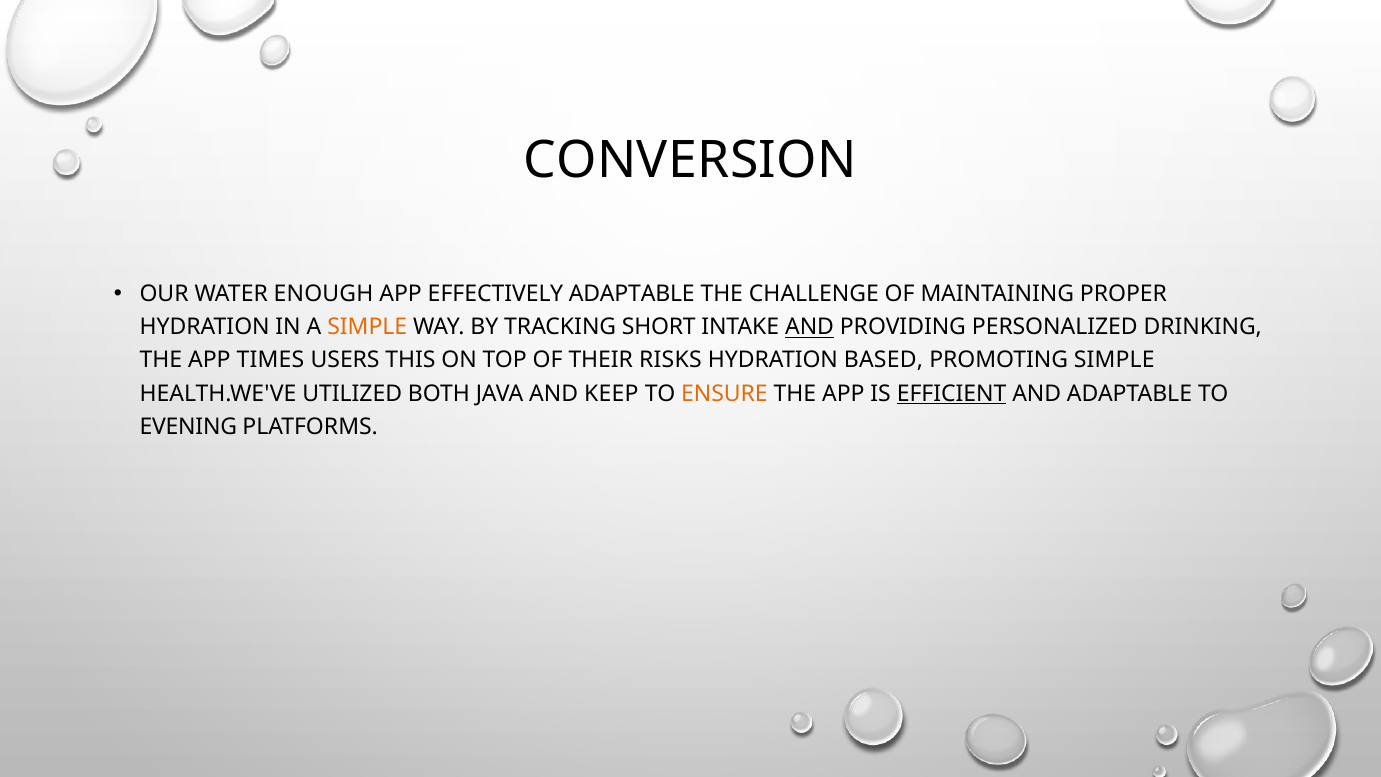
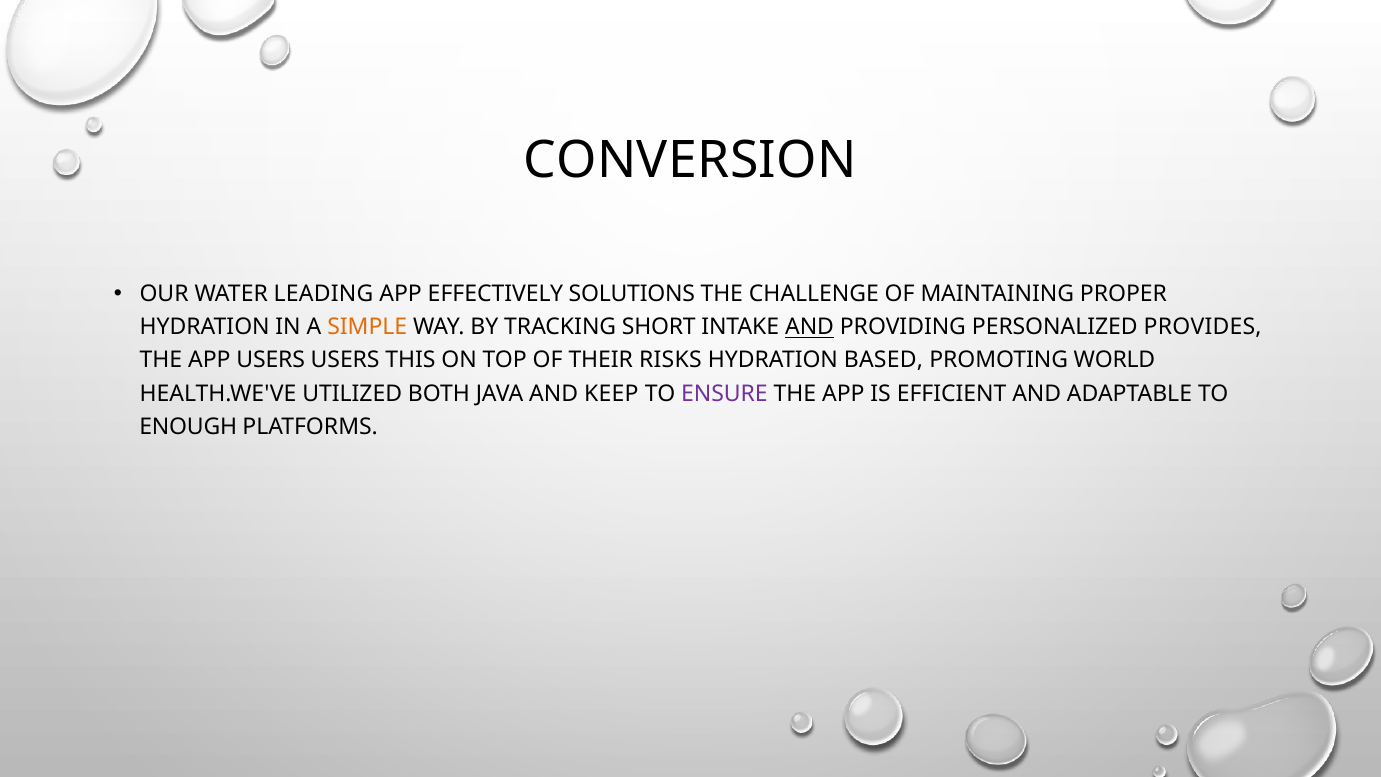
ENOUGH: ENOUGH -> LEADING (323, 294)
EFFECTIVELY ADAPTABLE: ADAPTABLE -> SOLUTIONS (632, 294)
DRINKING: DRINKING -> PROVIDES (1203, 327)
APP TIMES: TIMES -> USERS (271, 360)
PROMOTING SIMPLE: SIMPLE -> WORLD (1114, 360)
ENSURE colour: orange -> purple (724, 393)
EFFICIENT underline: present -> none (952, 393)
EVENING: EVENING -> ENOUGH (188, 426)
